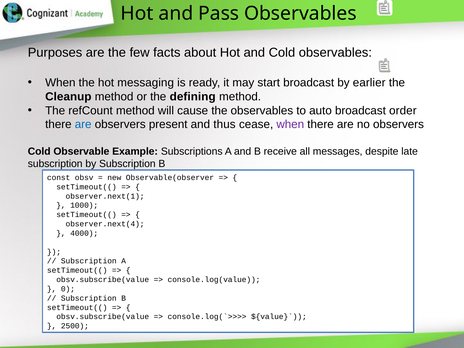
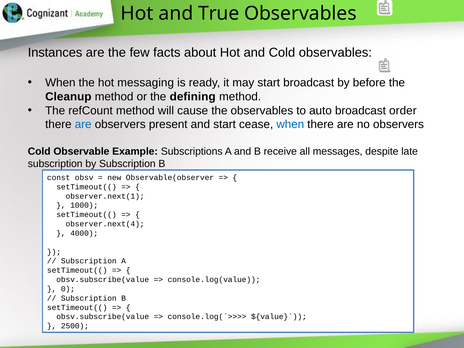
Pass: Pass -> True (219, 13)
Purposes: Purposes -> Instances (55, 53)
earlier: earlier -> before (369, 83)
and thus: thus -> start (225, 125)
when colour: purple -> blue (290, 125)
